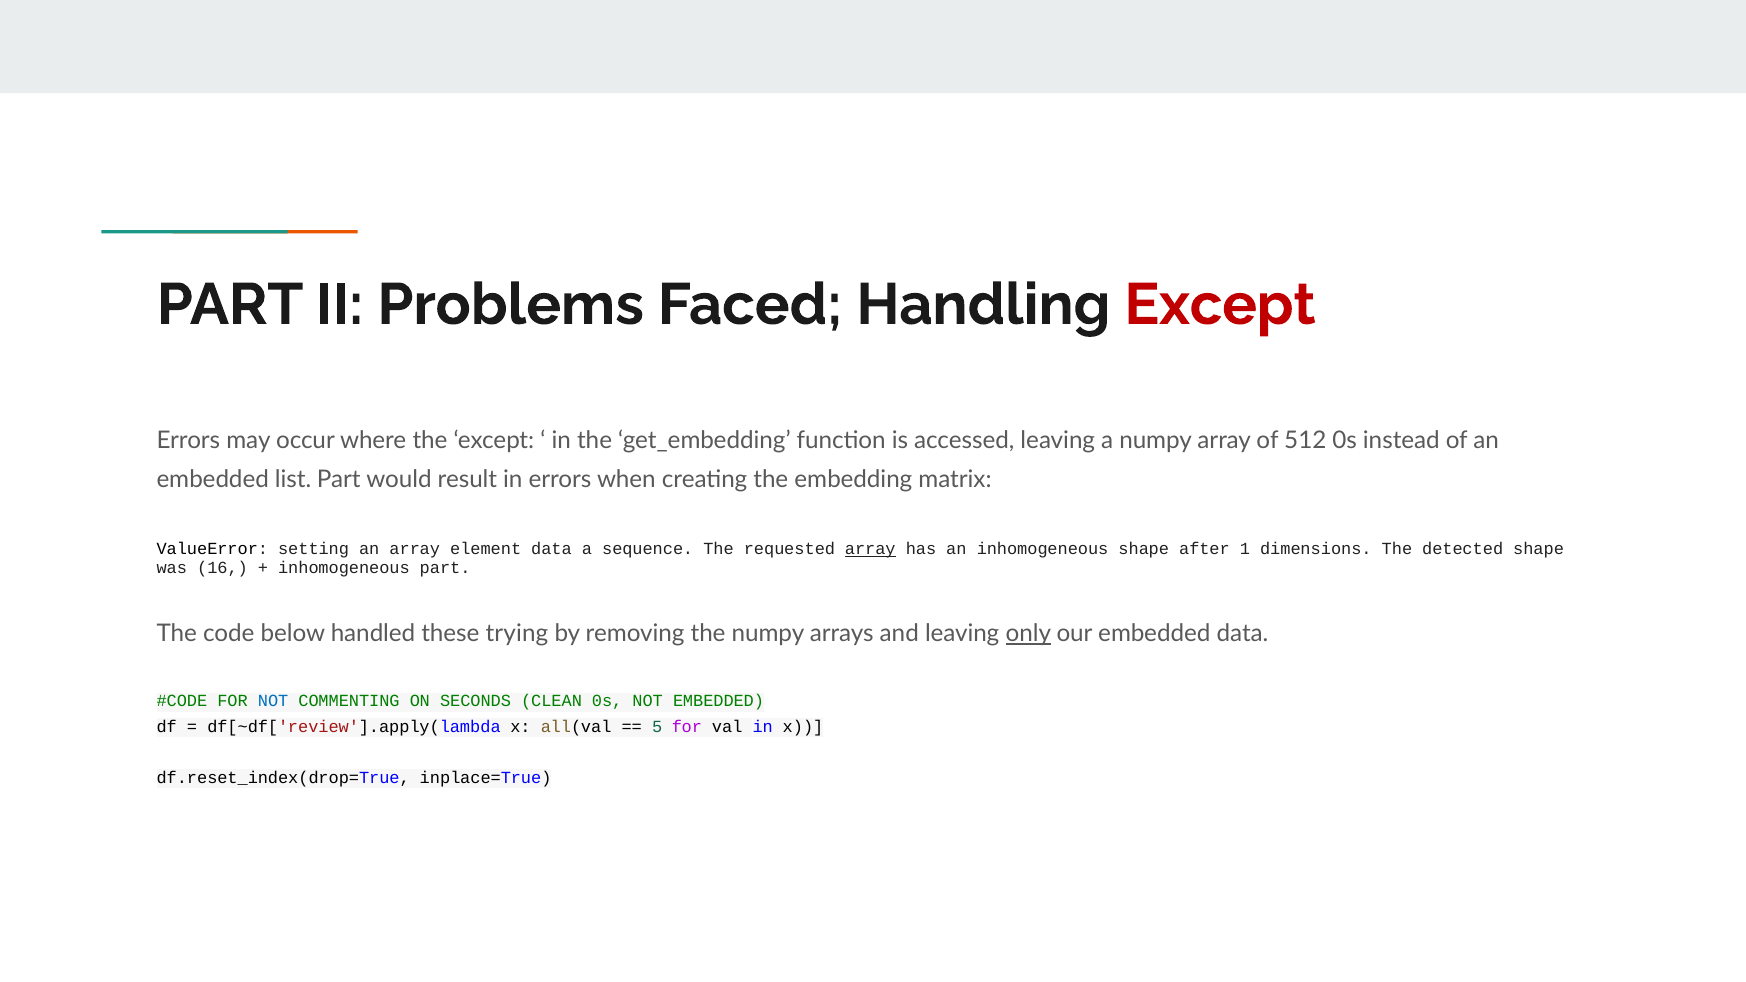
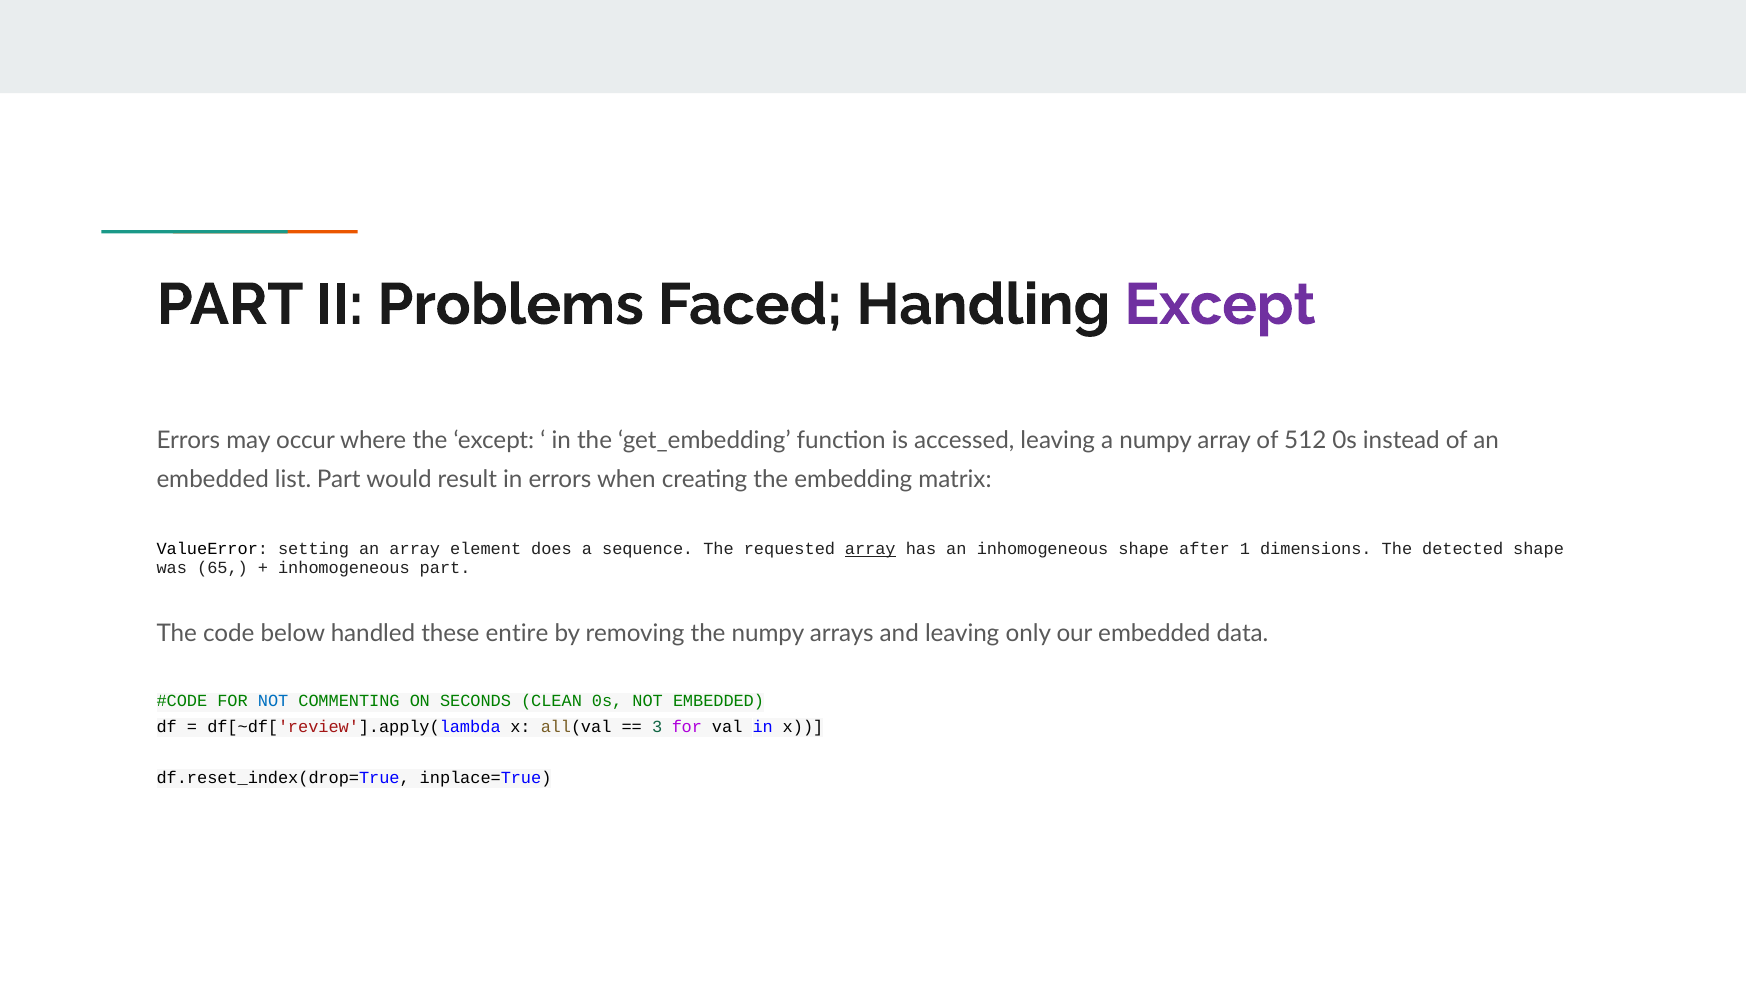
Except colour: red -> purple (1220, 305)
element data: data -> does (551, 549)
16: 16 -> 65 (222, 568)
trying: trying -> entire (517, 634)
only underline: present -> none (1028, 634)
5: 5 -> 3 (657, 727)
